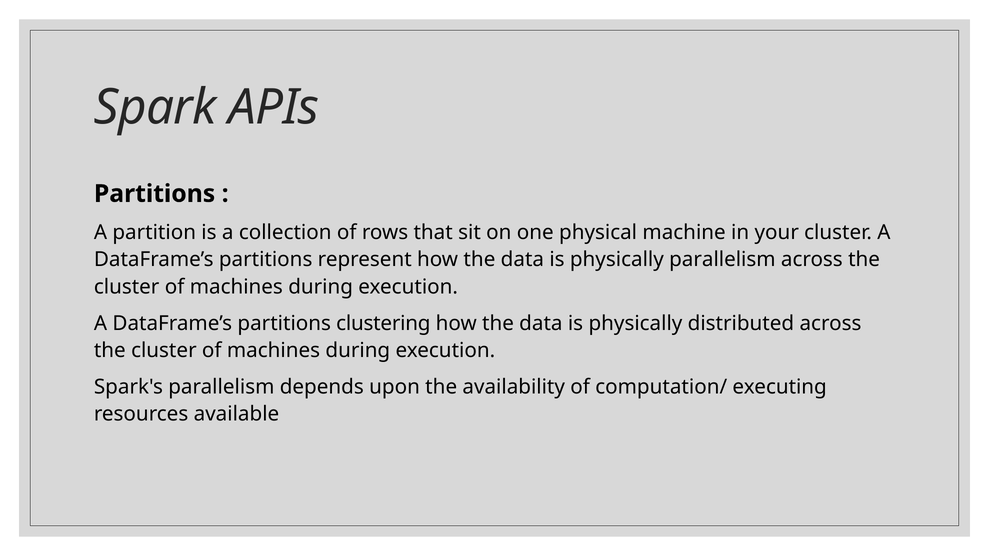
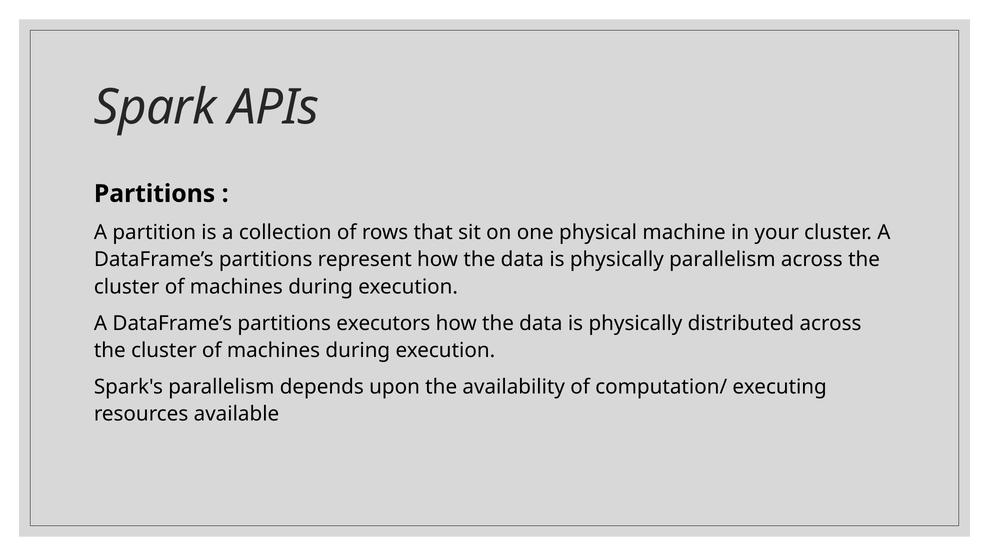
clustering: clustering -> executors (383, 323)
